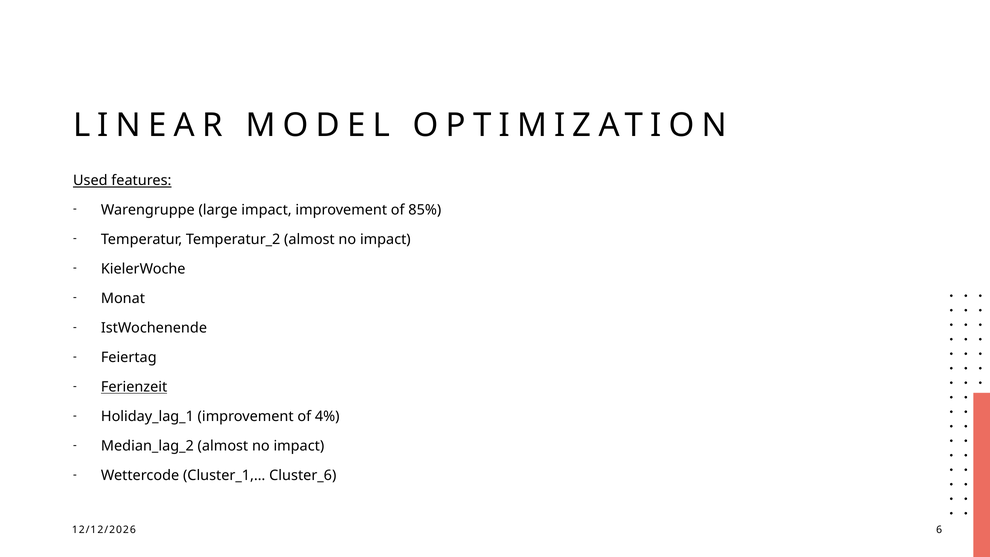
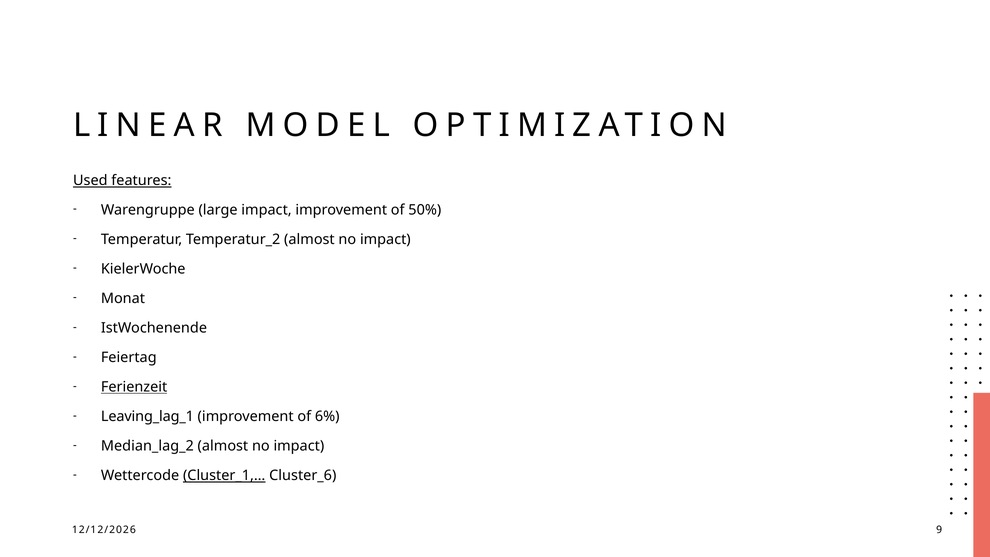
85%: 85% -> 50% (425, 210)
Holiday_lag_1: Holiday_lag_1 -> Leaving_lag_1 (147, 416)
4%: 4% -> 6% (327, 416)
Cluster_1,… underline: none -> present (224, 476)
6: 6 -> 9 (939, 530)
